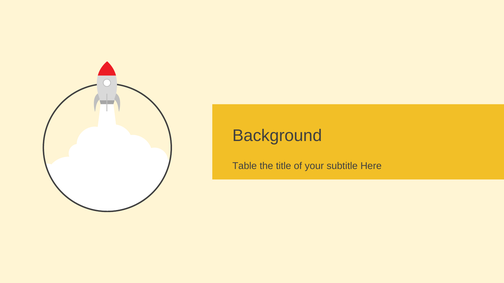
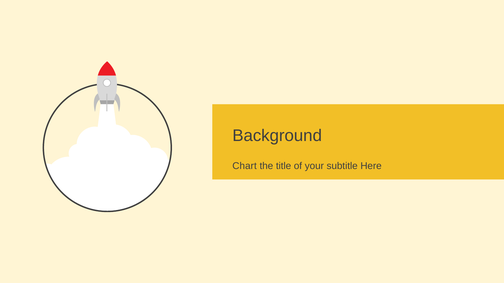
Table: Table -> Chart (245, 166)
